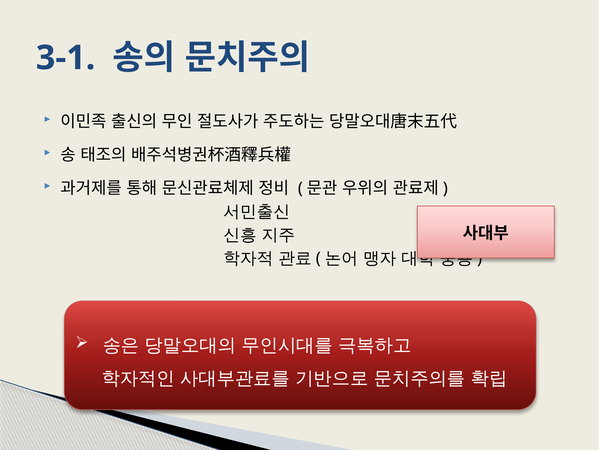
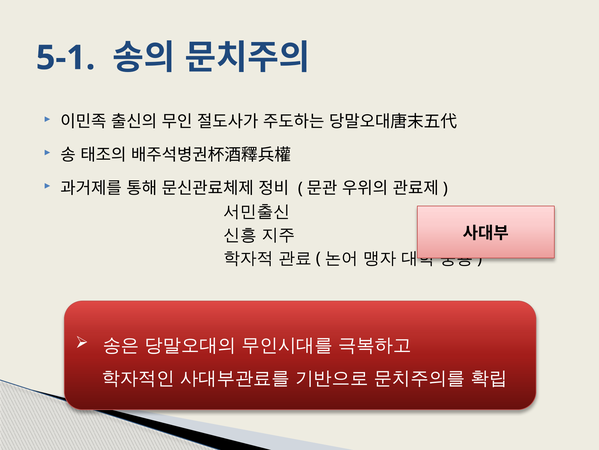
3-1: 3-1 -> 5-1 (66, 58)
